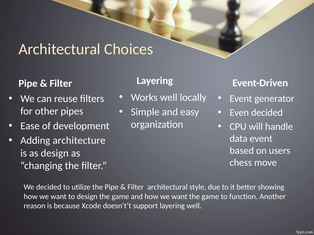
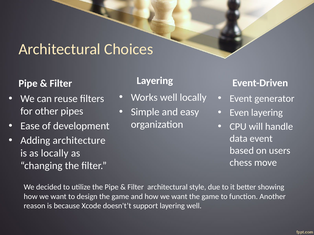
Even decided: decided -> layering (267, 113)
as design: design -> locally (55, 153)
